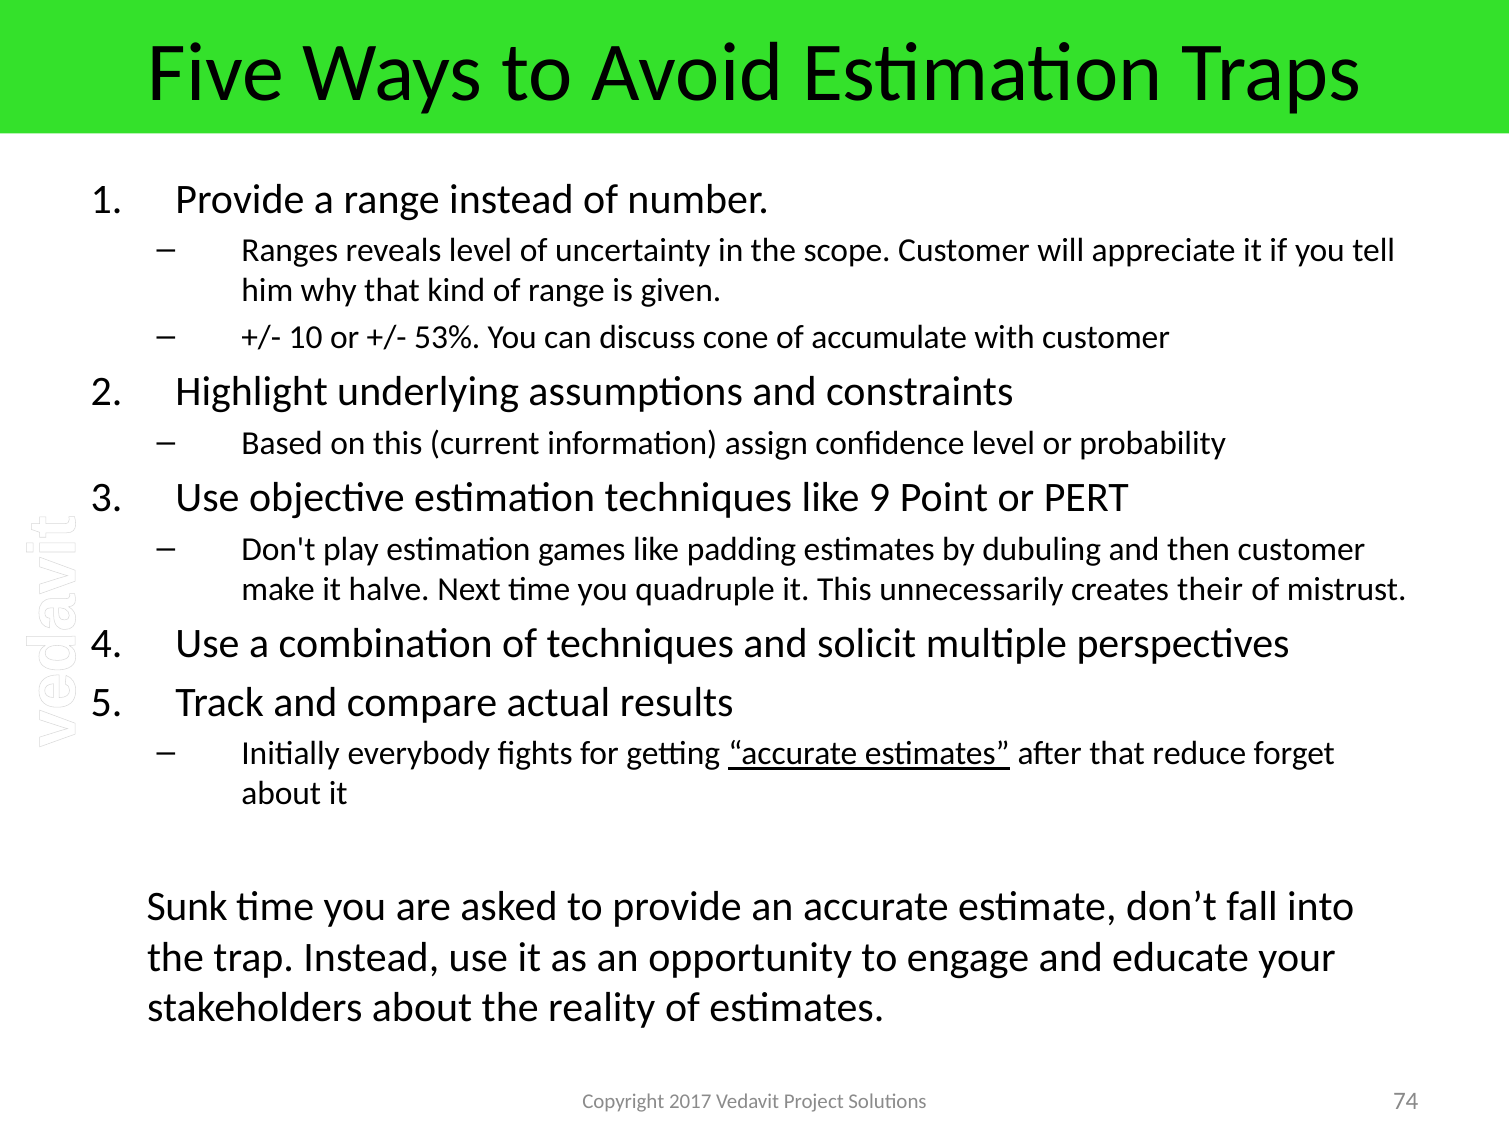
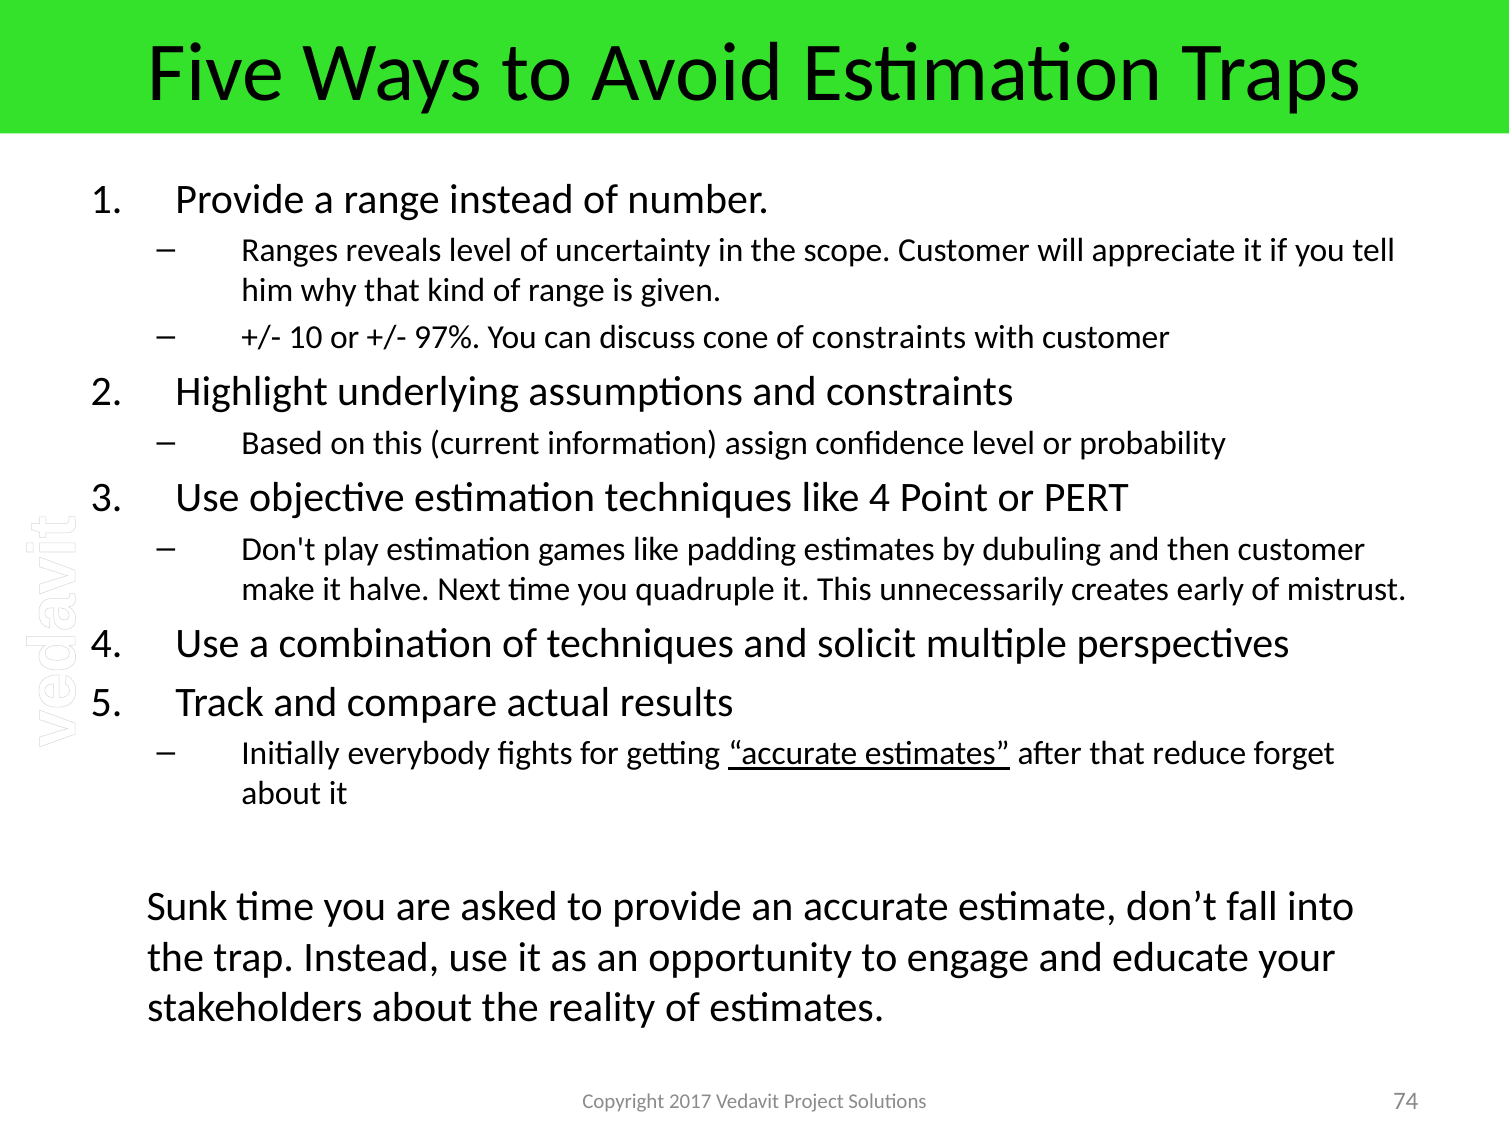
53%: 53% -> 97% (447, 338)
of accumulate: accumulate -> constraints (889, 338)
like 9: 9 -> 4 (880, 498)
their: their -> early (1210, 589)
